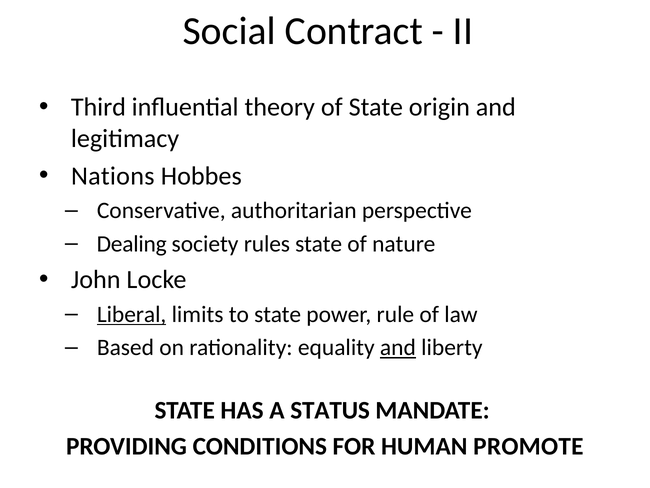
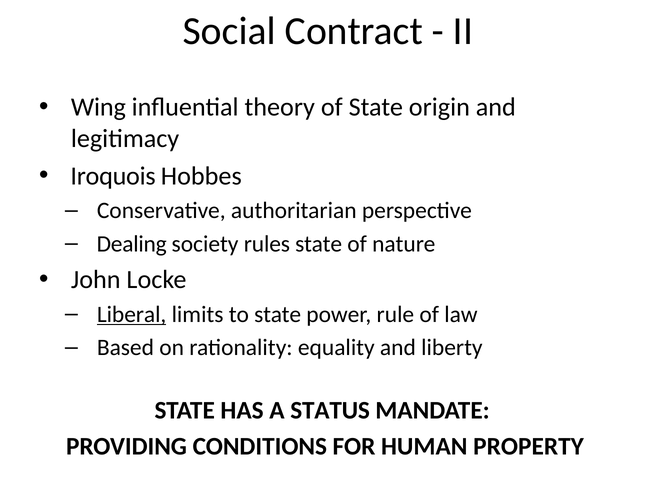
Third: Third -> Wing (98, 107)
Nations: Nations -> Iroquois (113, 176)
and underline: present -> none (398, 347)
PROMOTE: PROMOTE -> PROPERTY (528, 446)
